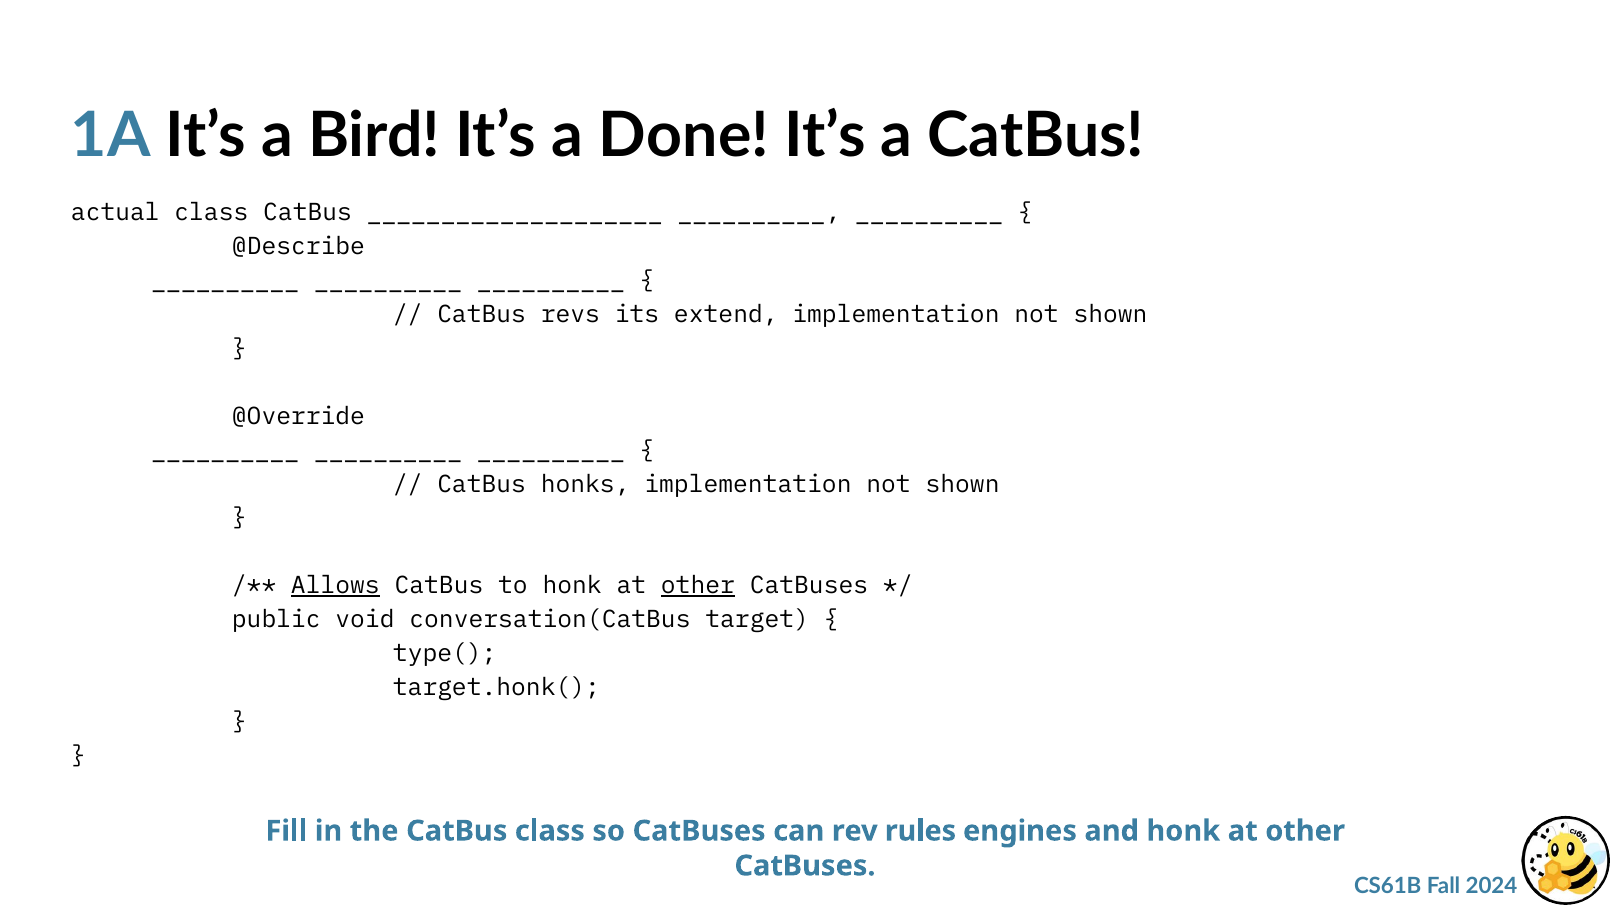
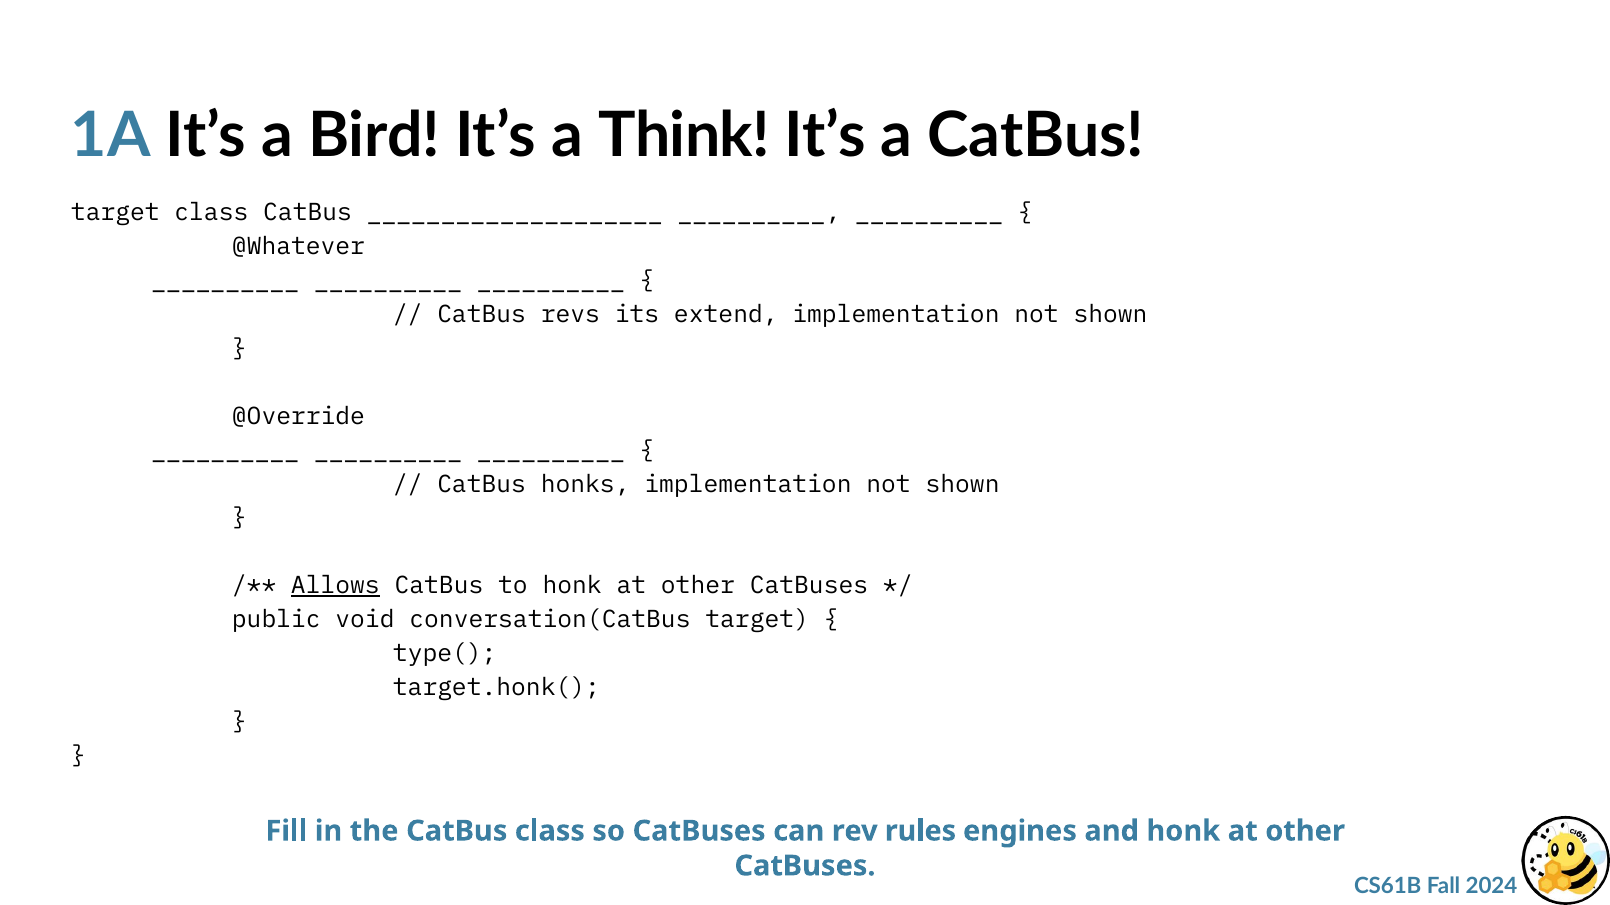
Done: Done -> Think (684, 136)
actual: actual -> target (115, 213)
@Describe: @Describe -> @Whatever (298, 247)
other underline: present -> none (698, 586)
